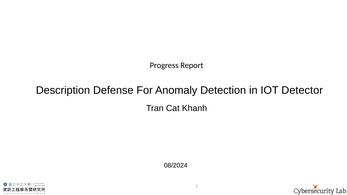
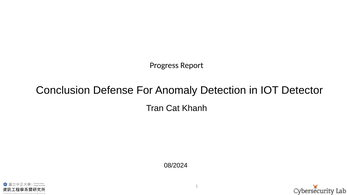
Description: Description -> Conclusion (63, 90)
